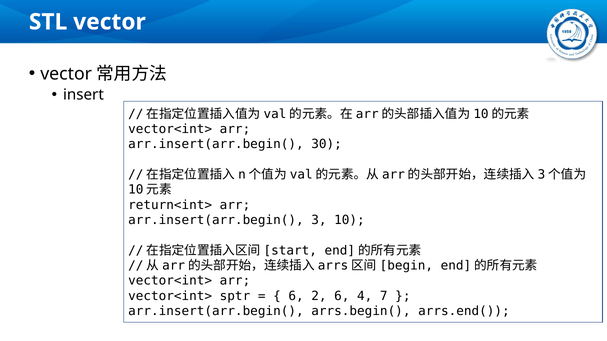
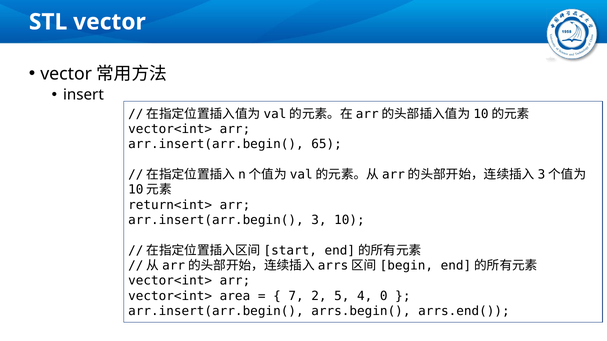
30: 30 -> 65 (327, 144)
sptr: sptr -> area (235, 296)
6: 6 -> 7 (296, 296)
2 6: 6 -> 5 (342, 296)
7: 7 -> 0 (384, 296)
